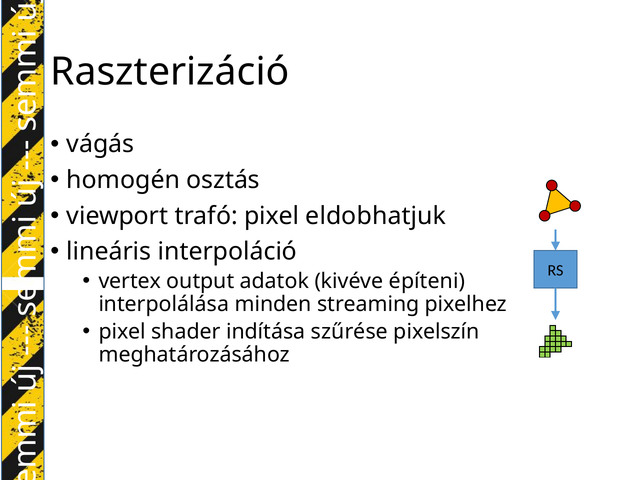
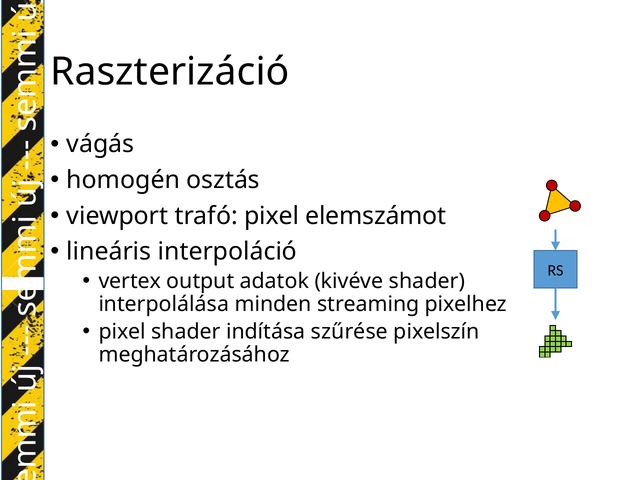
eldobhatjuk: eldobhatjuk -> elemszámot (376, 216)
kivéve építeni: építeni -> shader (427, 281)
